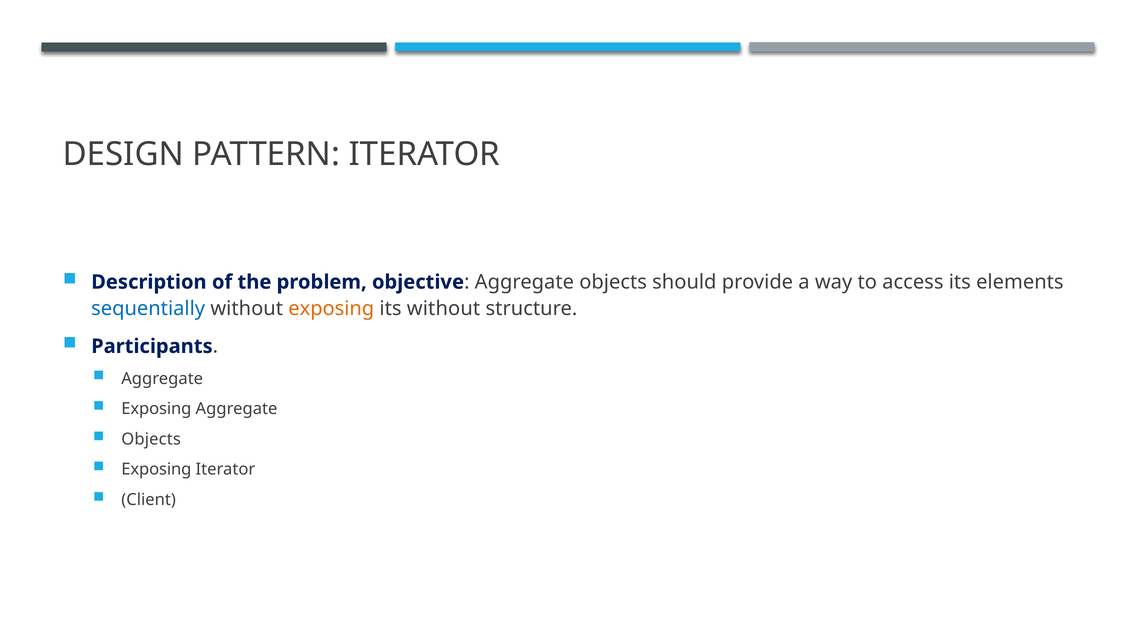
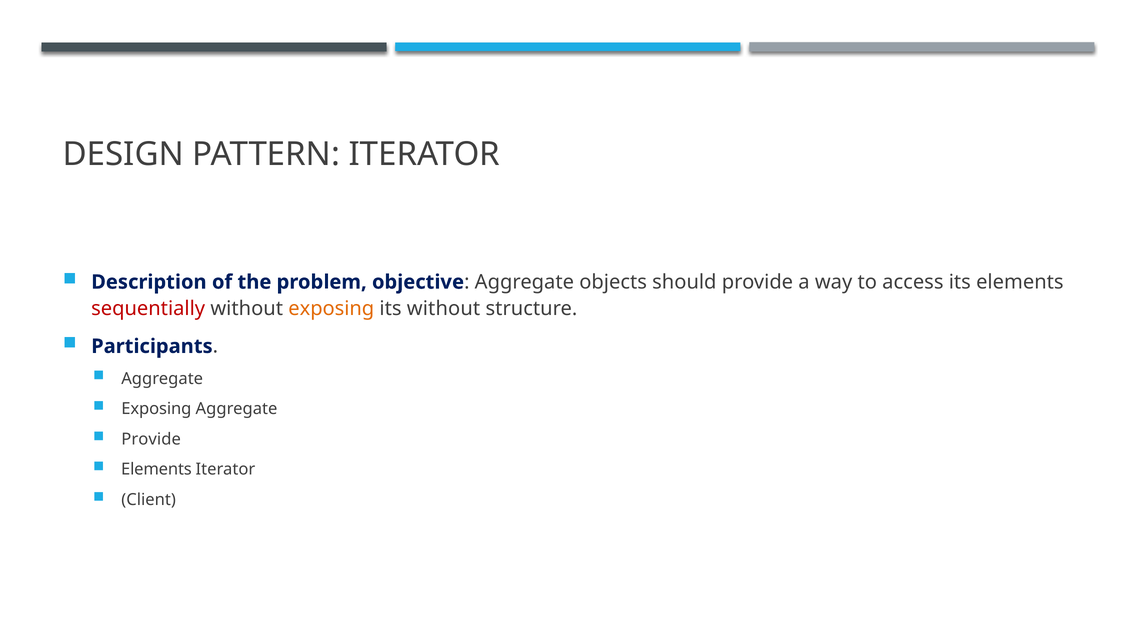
sequentially colour: blue -> red (148, 309)
Objects: Objects -> Provide (151, 439)
Exposing: Exposing -> Elements (156, 470)
